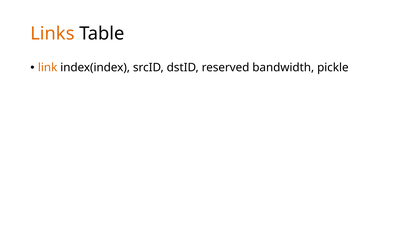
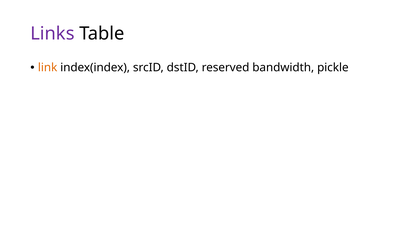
Links colour: orange -> purple (52, 34)
